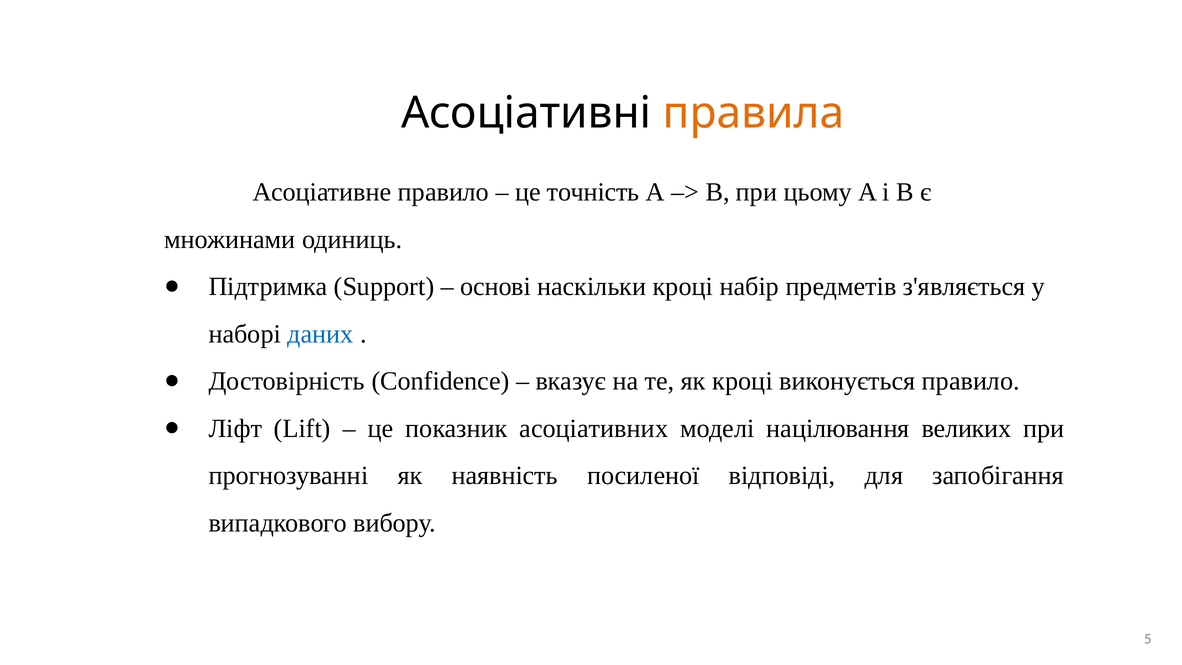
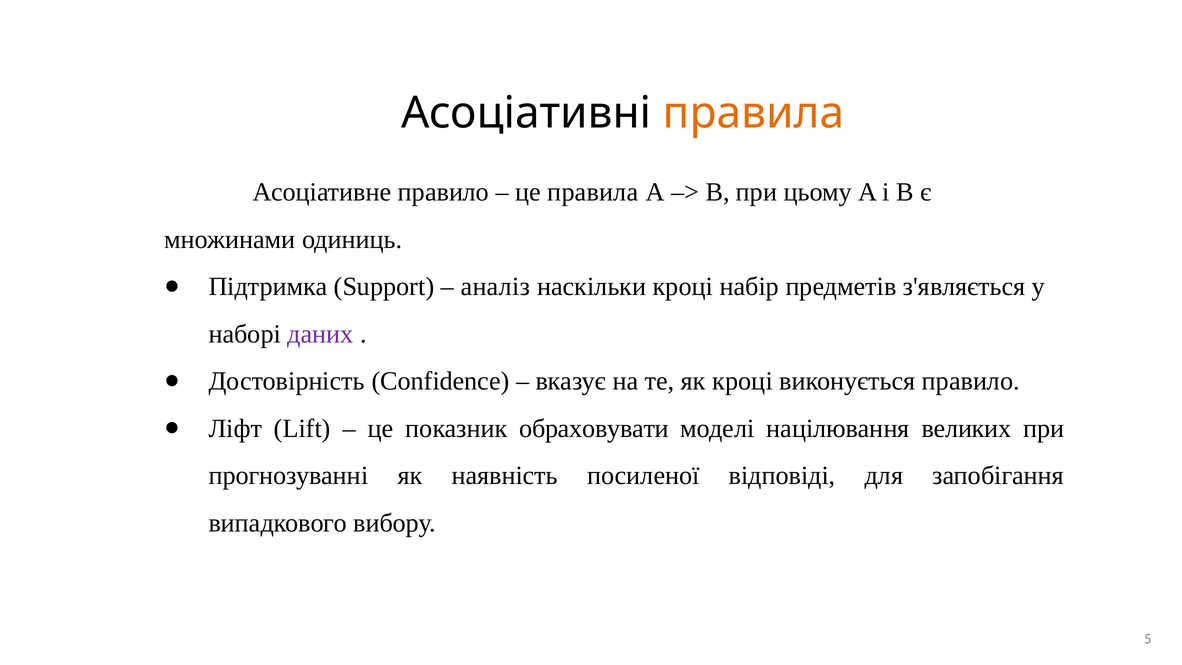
це точність: точність -> правила (593, 192)
основі: основі -> аналіз (495, 287)
даних colour: blue -> purple (320, 334)
асоціативних: асоціативних -> обраховувати (594, 428)
